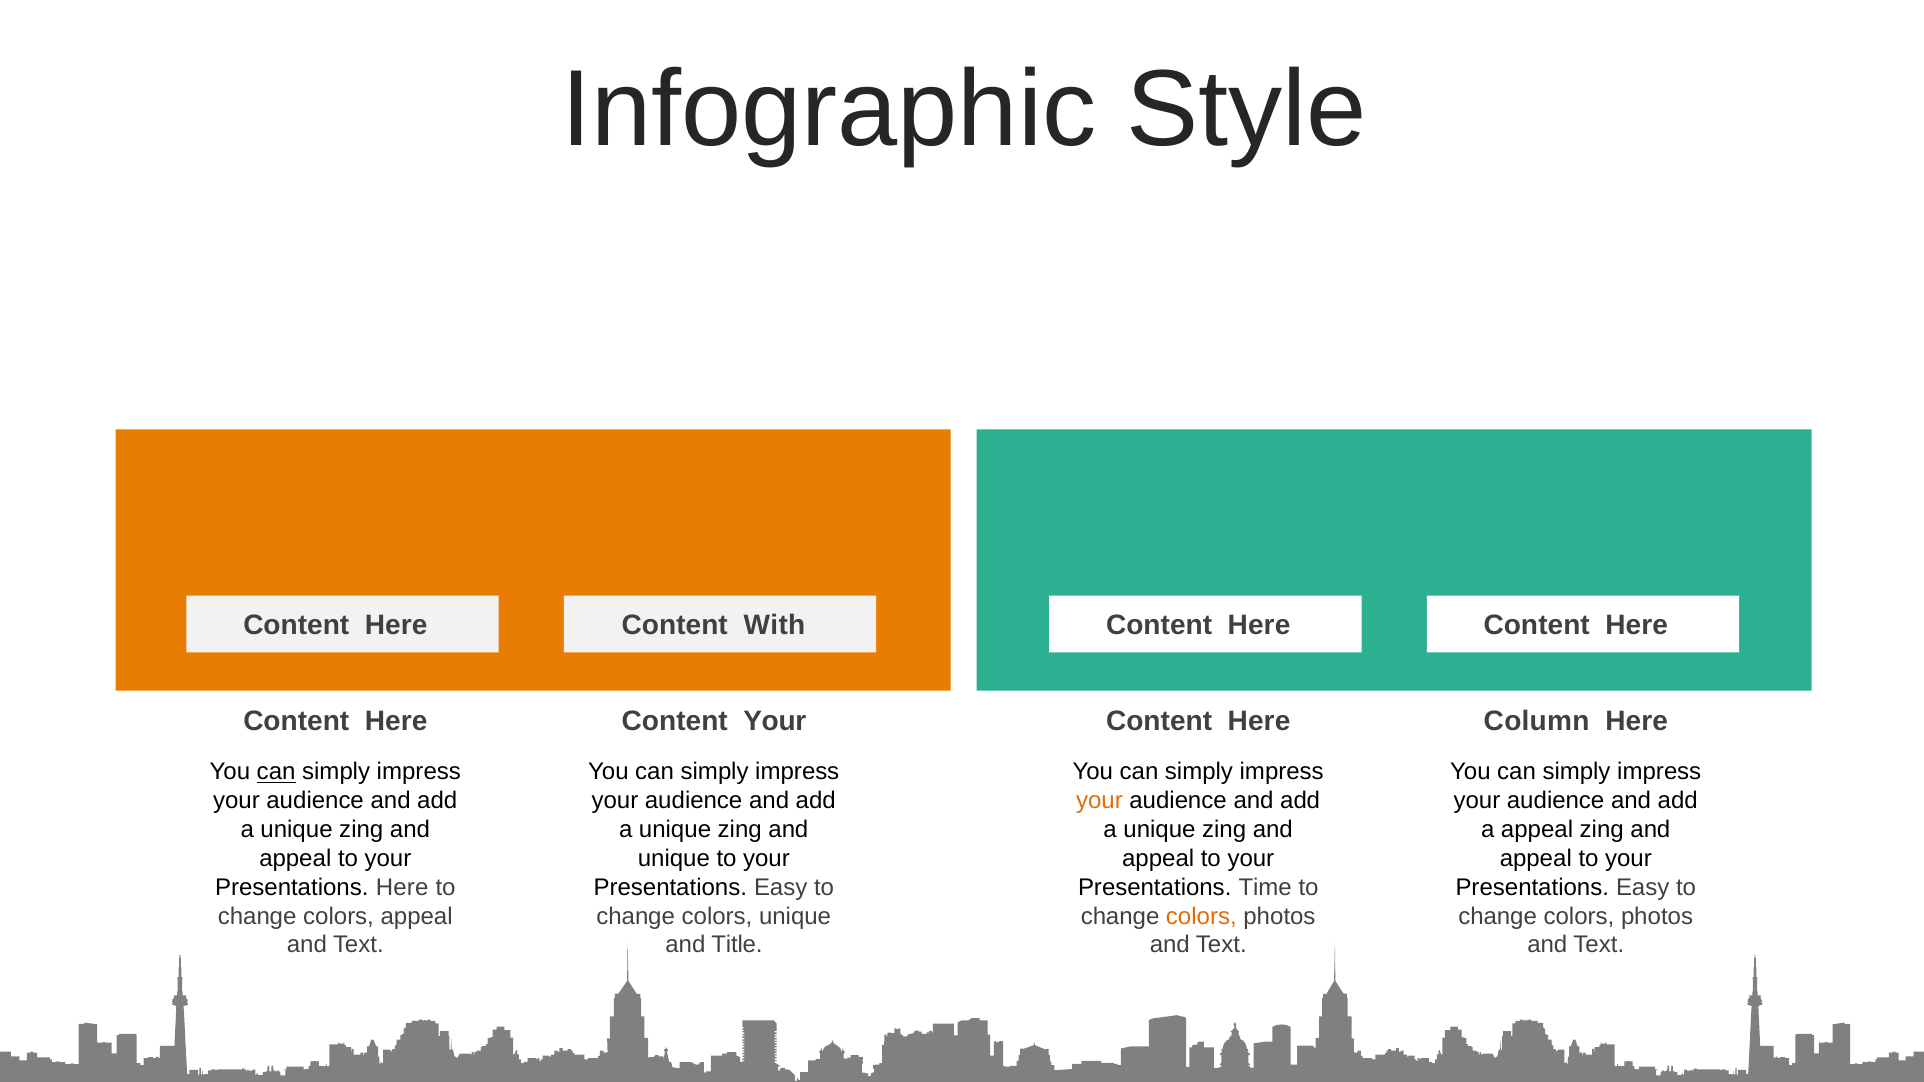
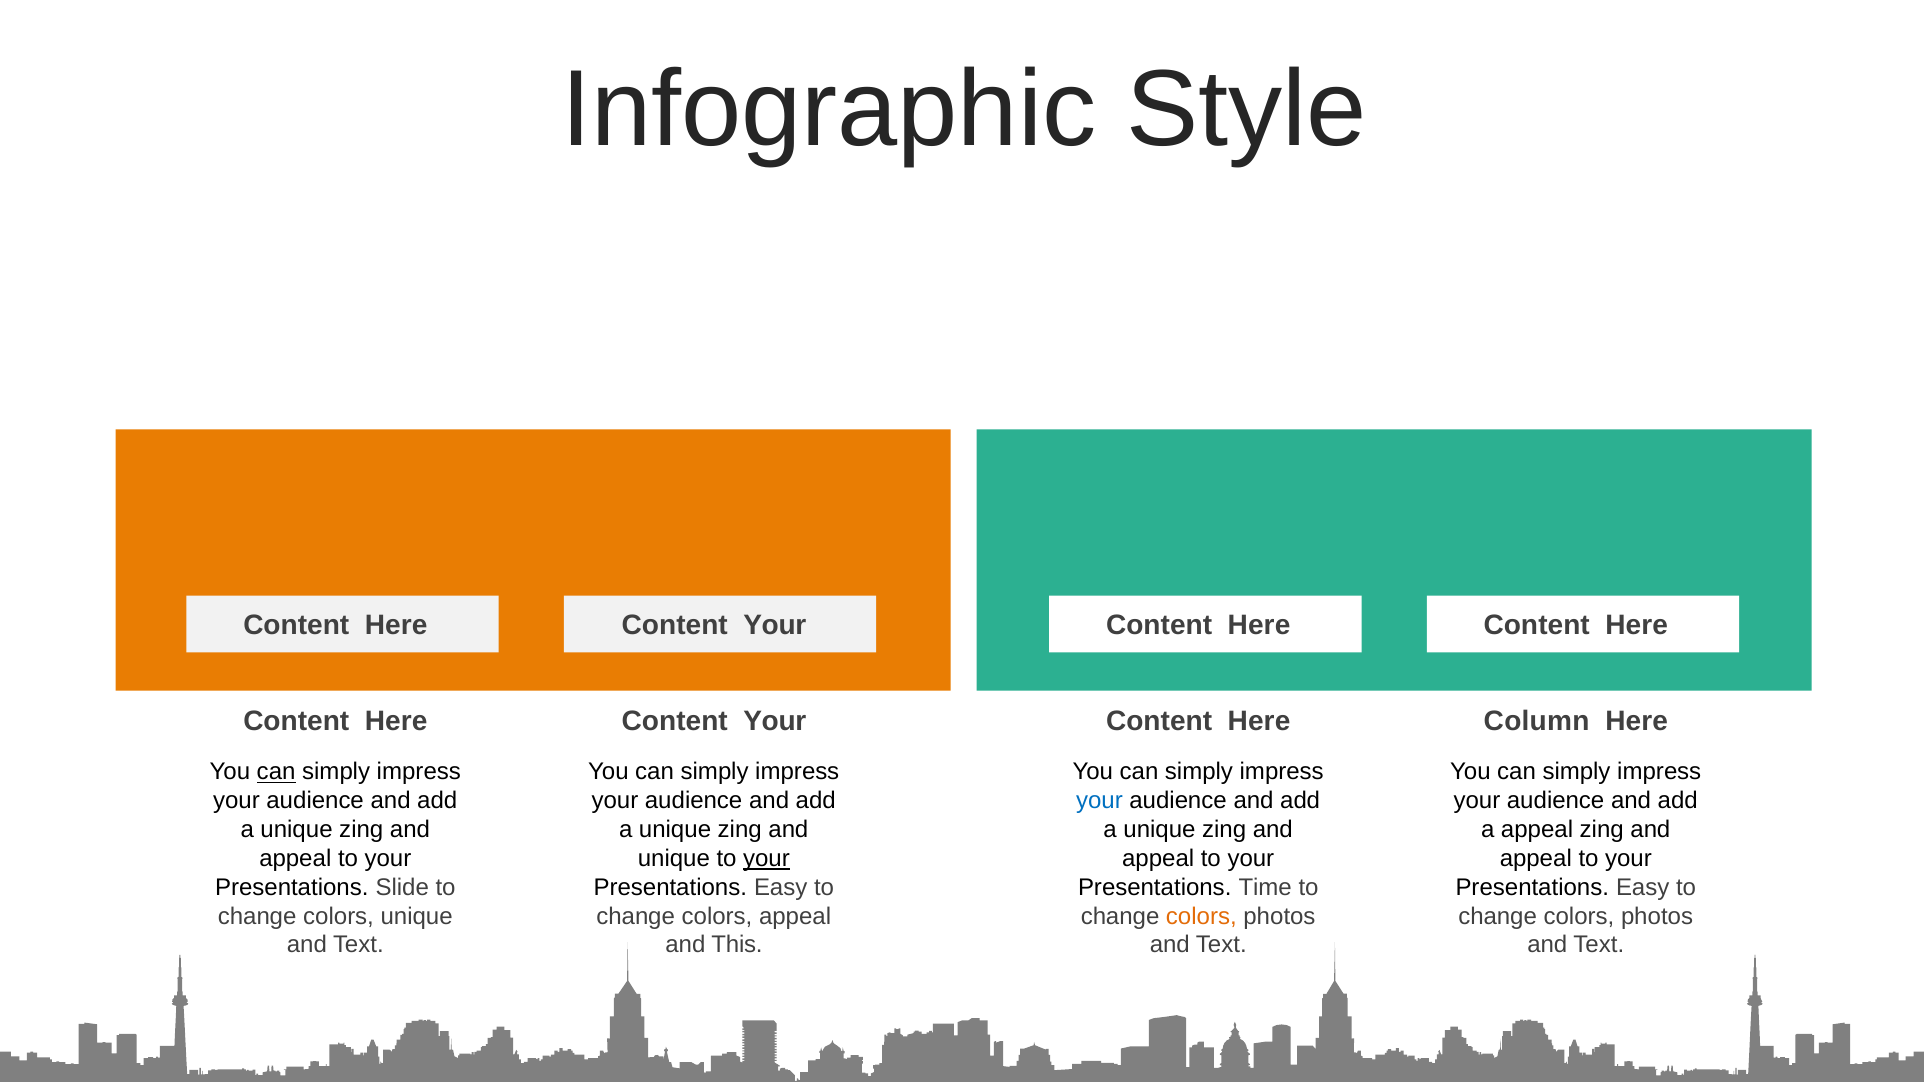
With: With -> Your (775, 626)
your colour: orange -> blue (1099, 801)
your underline: none -> present (766, 859)
Presentations Here: Here -> Slide (402, 888)
colors appeal: appeal -> unique (417, 916)
colors unique: unique -> appeal (795, 916)
Title: Title -> This (737, 945)
